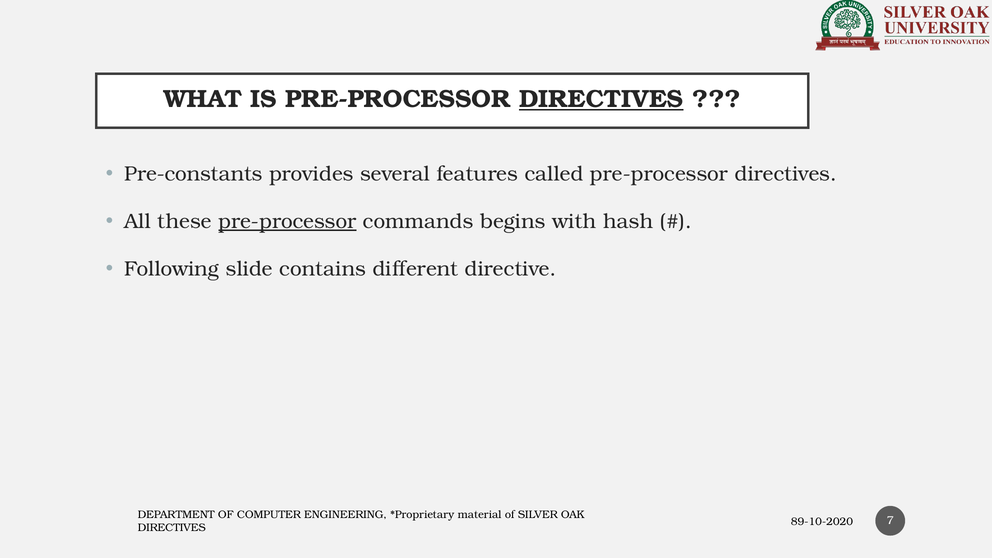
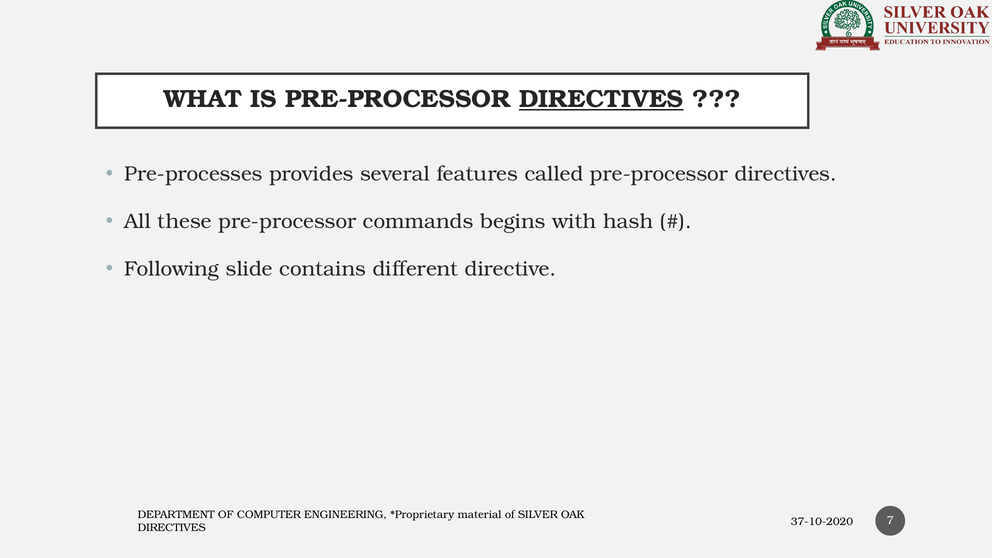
Pre-constants: Pre-constants -> Pre-processes (193, 174)
pre-processor underline: present -> none (287, 221)
89-10-2020: 89-10-2020 -> 37-10-2020 (822, 522)
